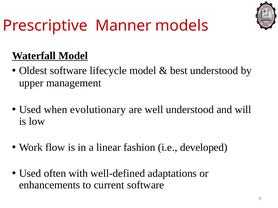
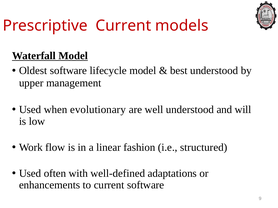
Prescriptive Manner: Manner -> Current (123, 26)
developed: developed -> structured (204, 148)
